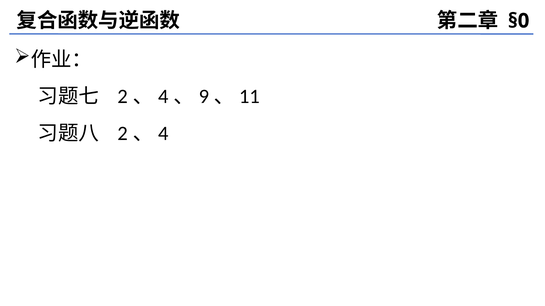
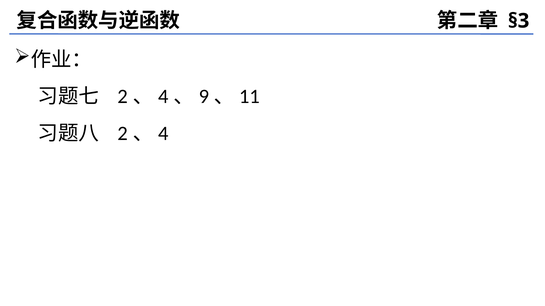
§0: §0 -> §3 (519, 21)
